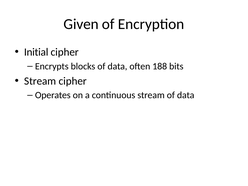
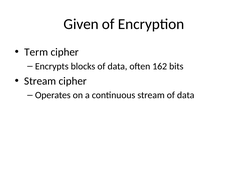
Initial: Initial -> Term (36, 52)
188: 188 -> 162 (160, 66)
